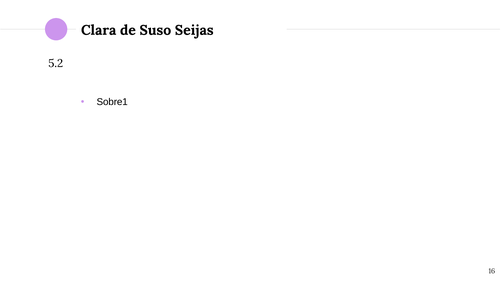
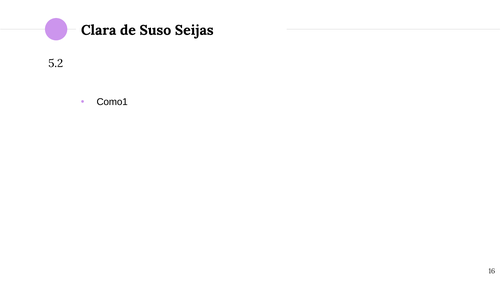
Sobre1: Sobre1 -> Como1 (112, 102)
